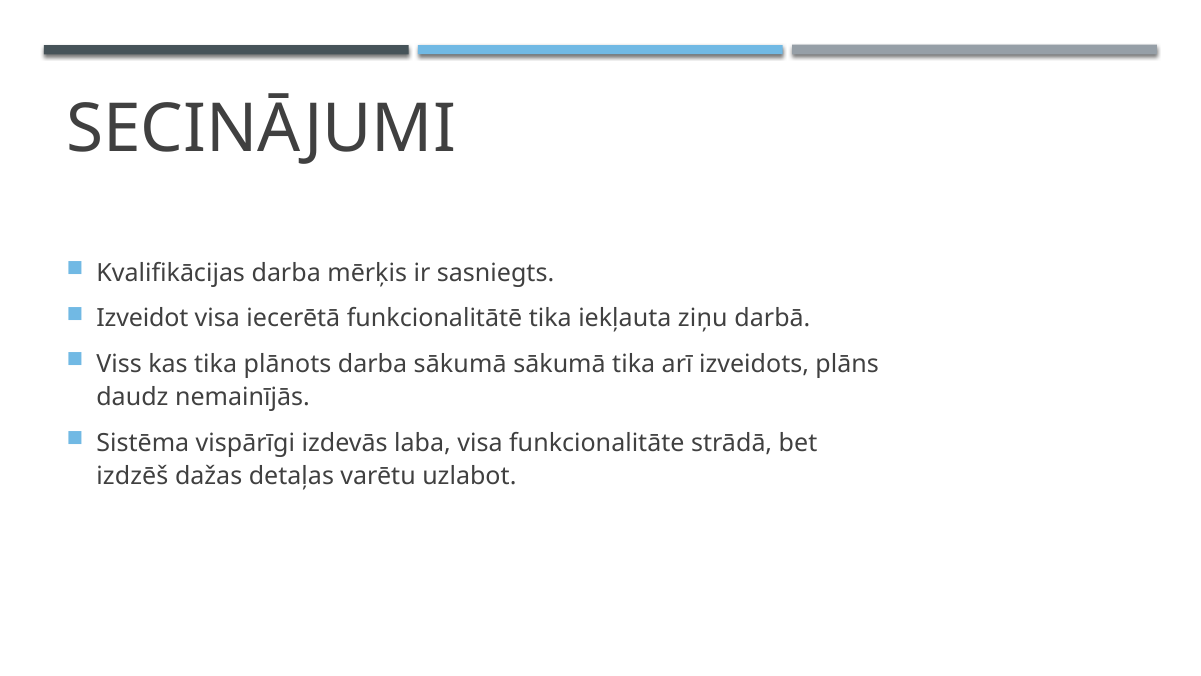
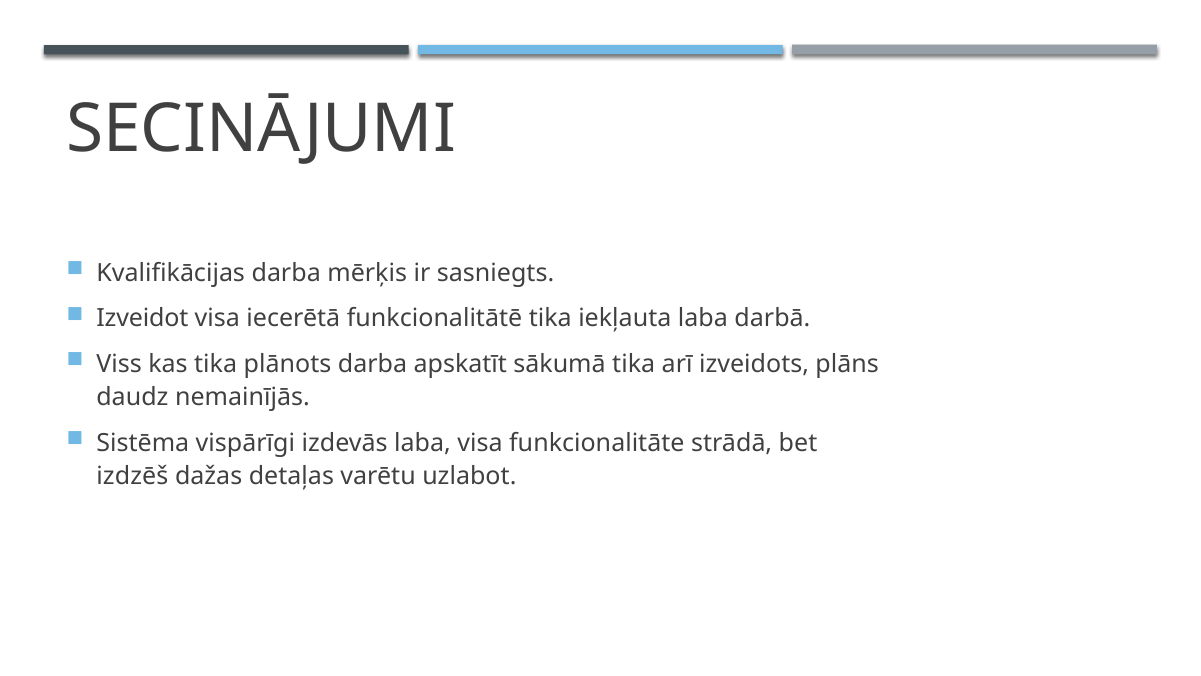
iekļauta ziņu: ziņu -> laba (703, 318)
darba sākumā: sākumā -> apskatīt (460, 364)
